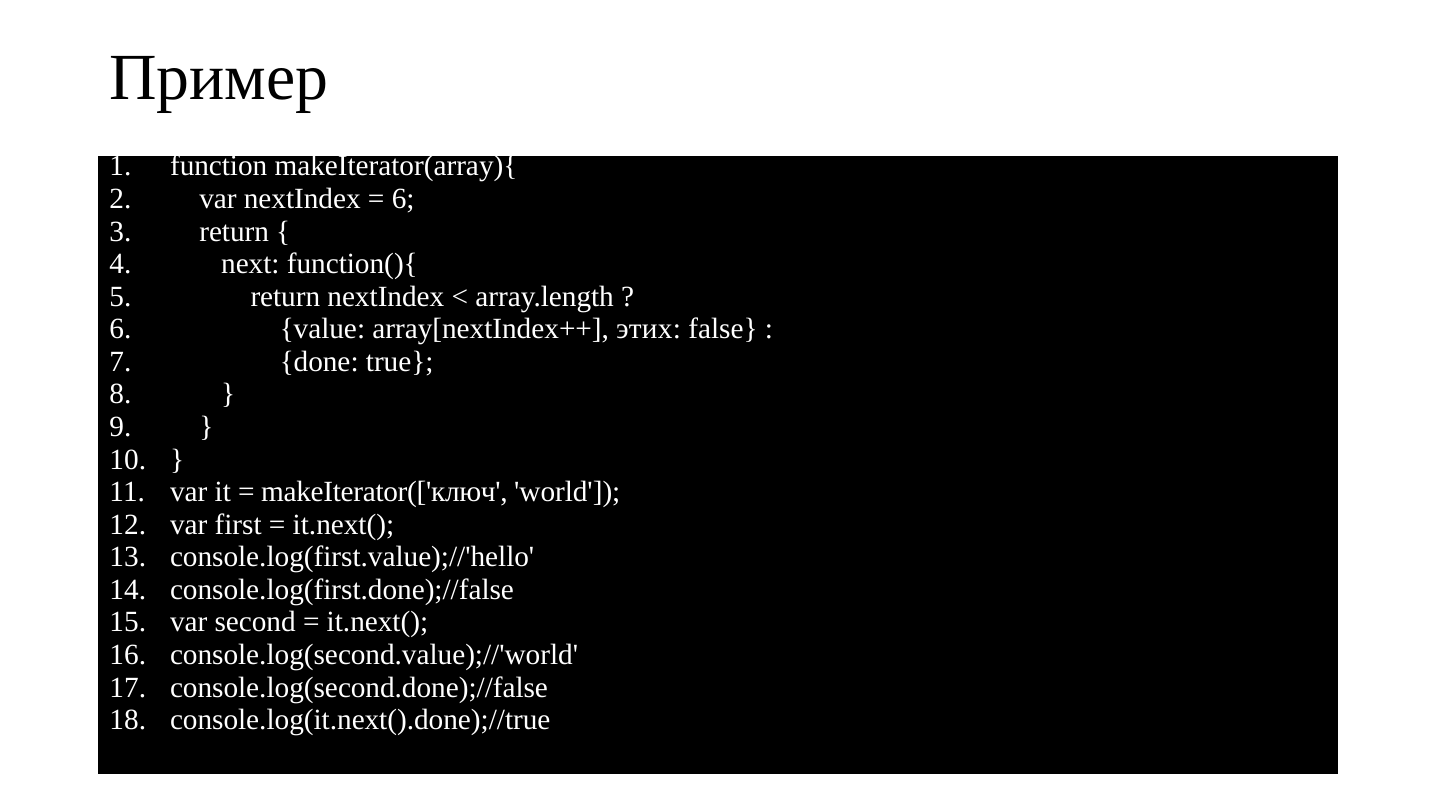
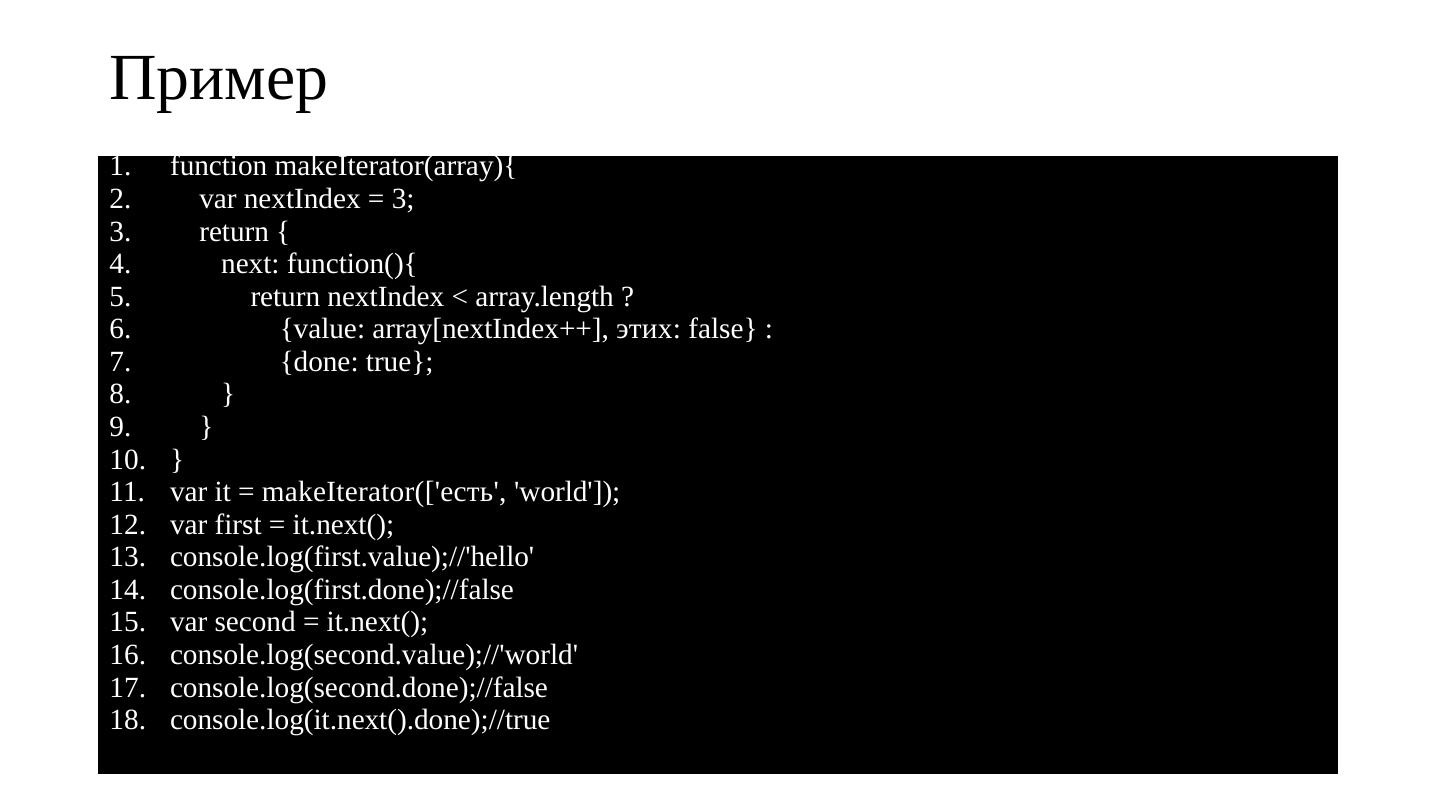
6: 6 -> 3 (403, 199)
makeIterator(['ключ: makeIterator(['ключ -> makeIterator(['есть (384, 492)
